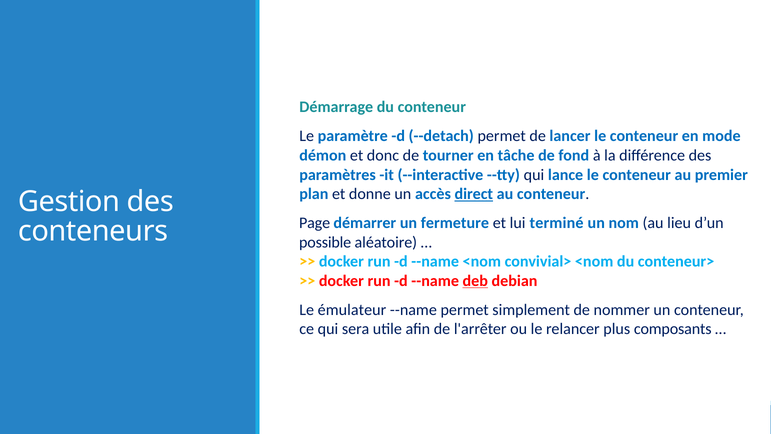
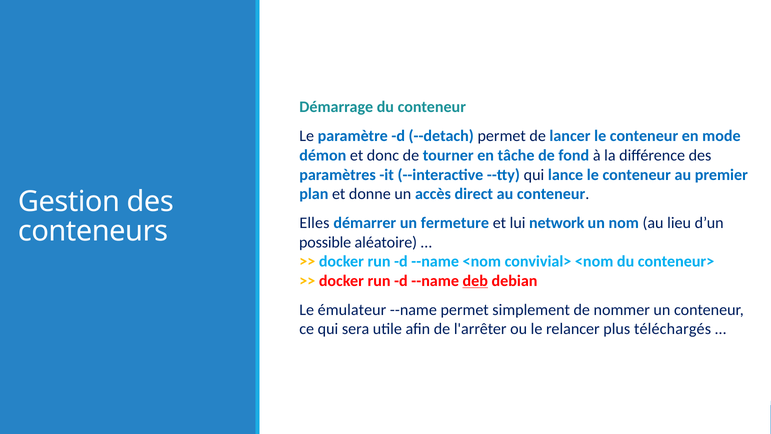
direct underline: present -> none (474, 194)
Page: Page -> Elles (314, 223)
terminé: terminé -> network (557, 223)
composants: composants -> téléchargés (673, 329)
